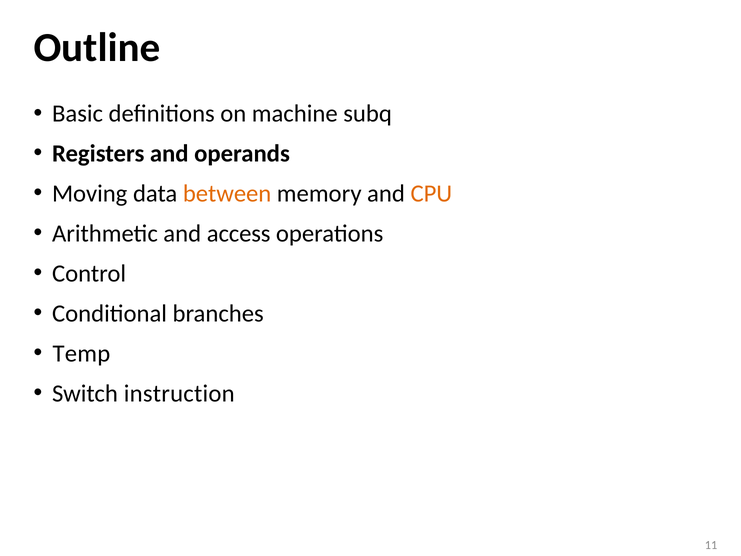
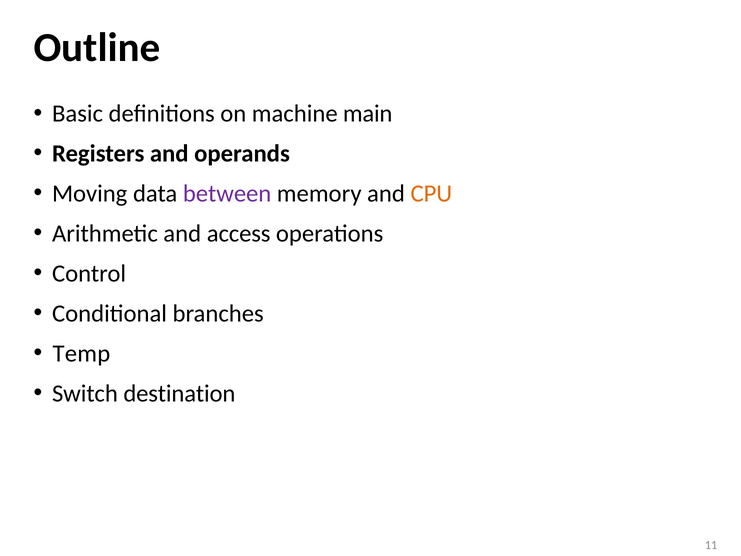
subq: subq -> main (368, 114)
between colour: orange -> purple (227, 194)
instruction: instruction -> destination (179, 393)
